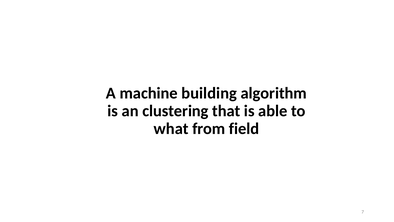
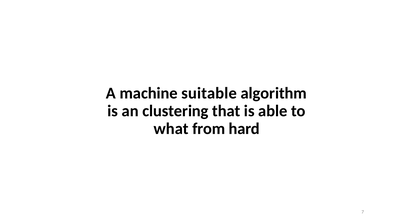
building: building -> suitable (209, 93)
field: field -> hard (244, 128)
